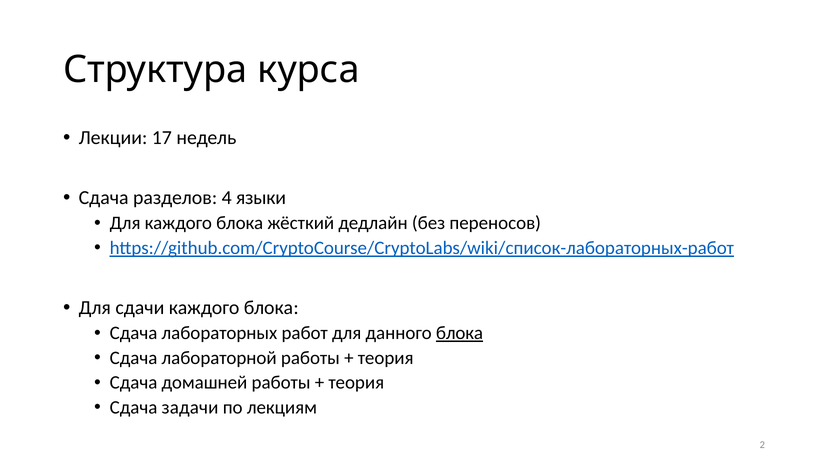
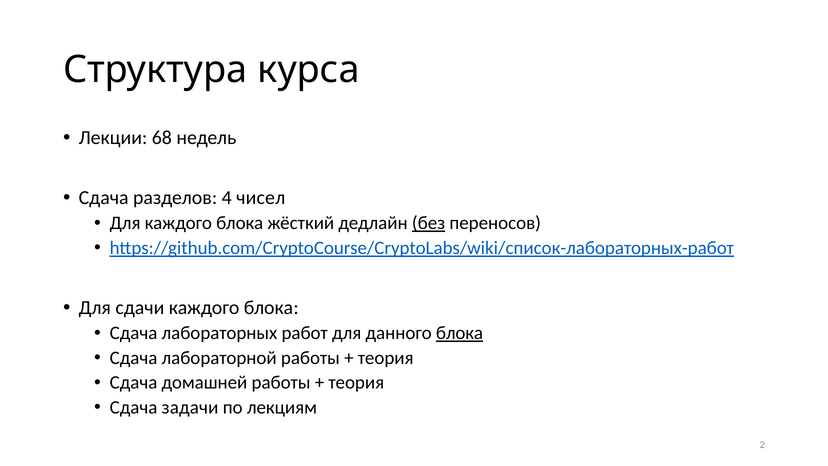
17: 17 -> 68 (162, 138)
языки: языки -> чисел (261, 198)
без underline: none -> present (429, 223)
